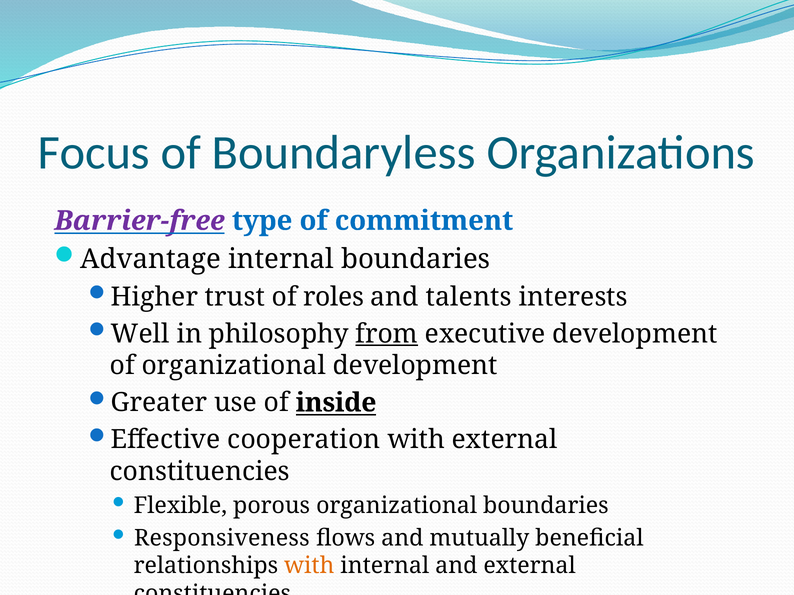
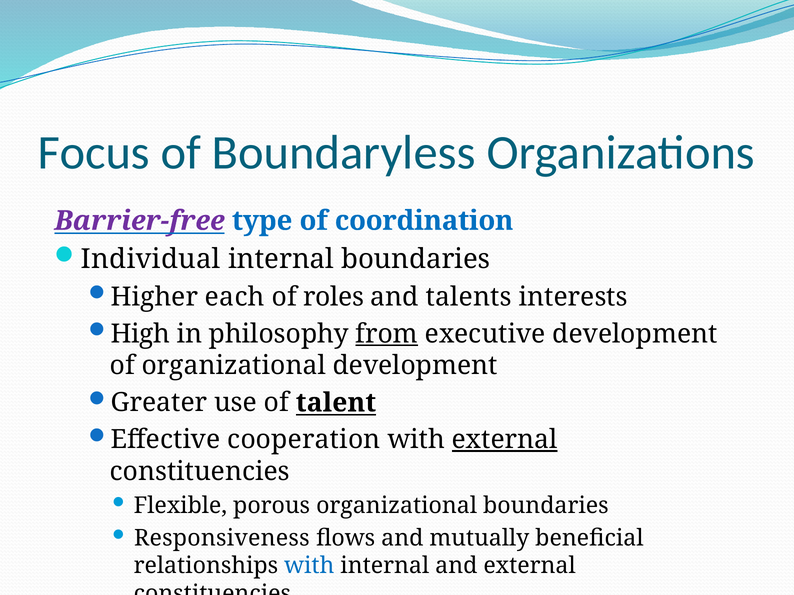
commitment: commitment -> coordination (424, 221)
Advantage: Advantage -> Individual (151, 260)
trust: trust -> each (235, 297)
Well: Well -> High (140, 334)
inside: inside -> talent (336, 403)
external underline: none -> present (505, 440)
with colour: orange -> blue (309, 566)
